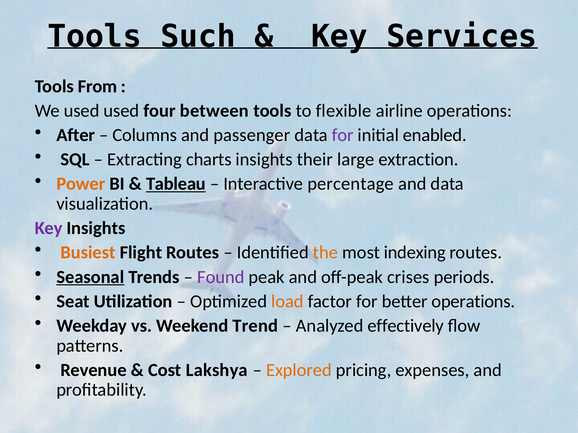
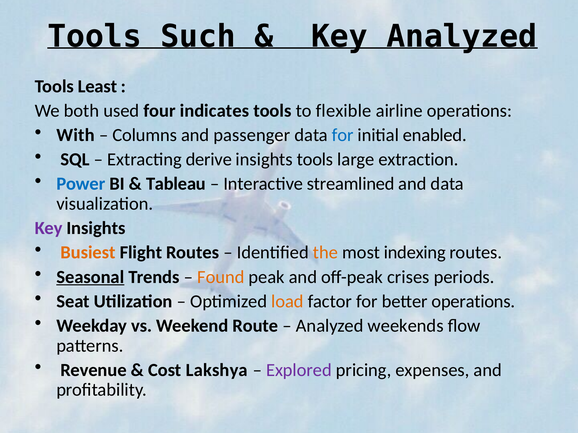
Key Services: Services -> Analyzed (462, 36)
From: From -> Least (98, 86)
We used: used -> both (81, 111)
between: between -> indicates (214, 111)
After: After -> With (76, 135)
for colour: purple -> blue (343, 135)
charts: charts -> derive (209, 160)
insights their: their -> tools (315, 160)
Power colour: orange -> blue (81, 184)
Tableau underline: present -> none (176, 184)
percentage: percentage -> streamlined (351, 184)
Found colour: purple -> orange (221, 277)
Trend: Trend -> Route (255, 326)
effectively: effectively -> weekends (406, 326)
Explored colour: orange -> purple (299, 370)
